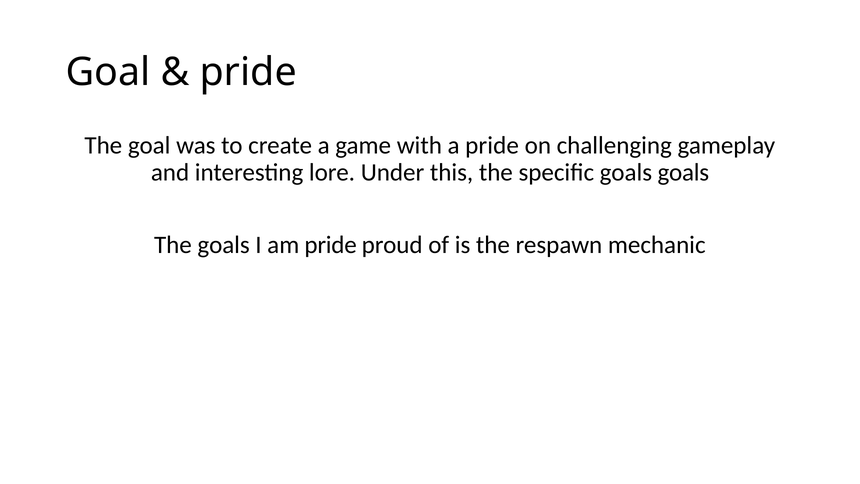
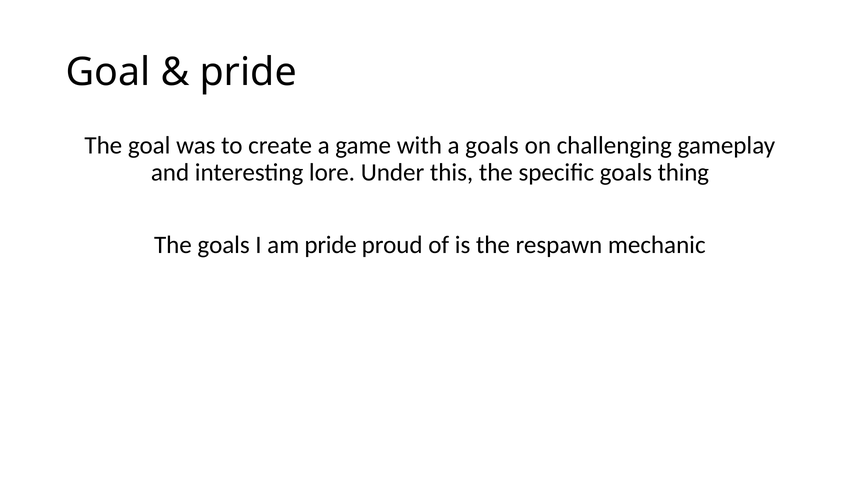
a pride: pride -> goals (492, 145)
goals goals: goals -> thing (683, 172)
